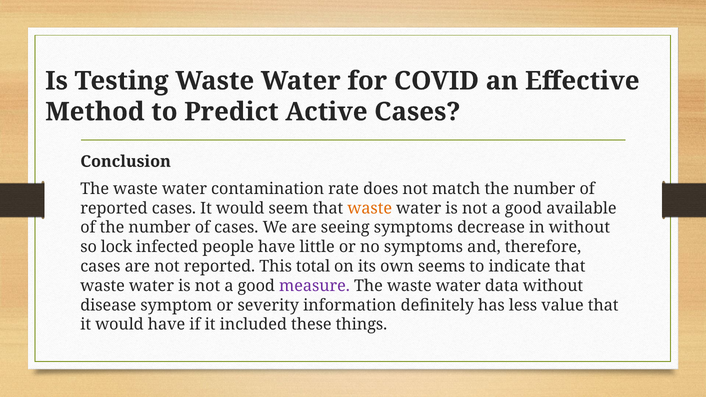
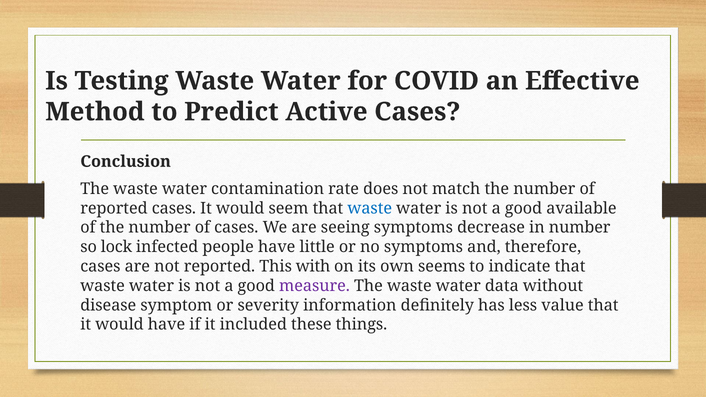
waste colour: orange -> blue (370, 208)
in without: without -> number (580, 228)
total: total -> with (313, 267)
